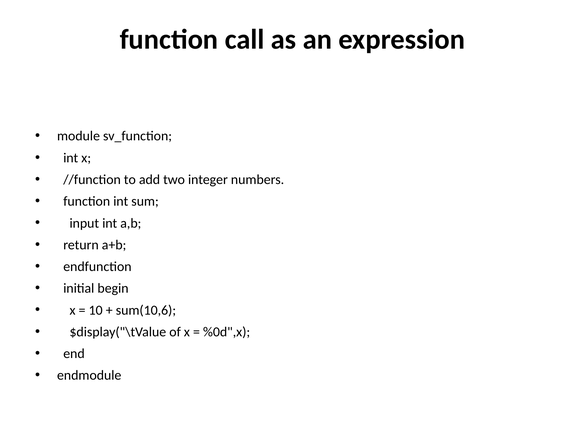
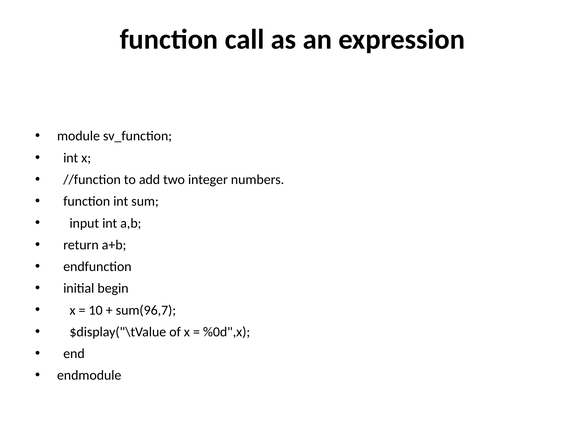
sum(10,6: sum(10,6 -> sum(96,7 (146, 311)
